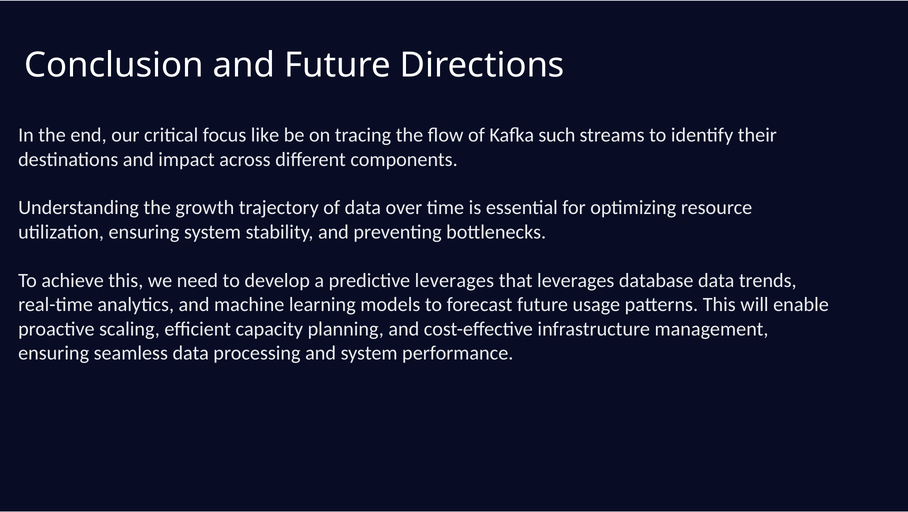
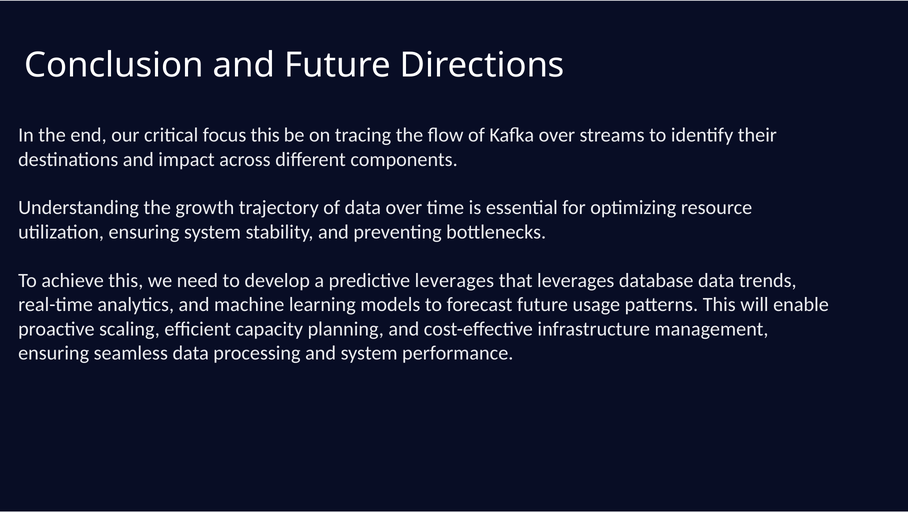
focus like: like -> this (265, 135)
Kafka such: such -> over (557, 135)
